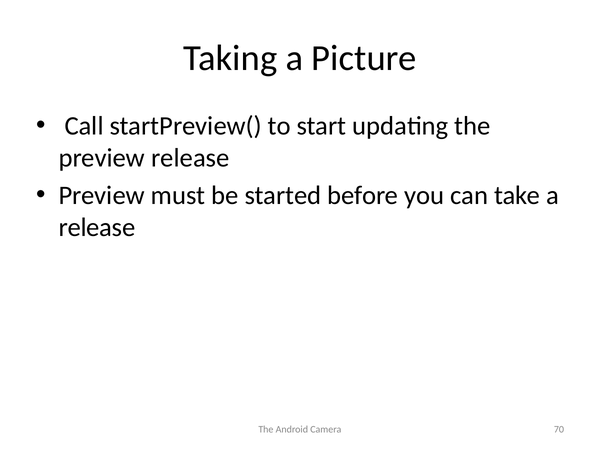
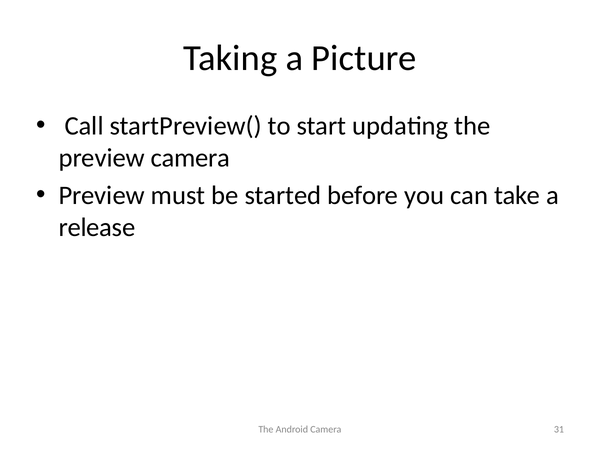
preview release: release -> camera (190, 158)
70: 70 -> 31 (559, 430)
